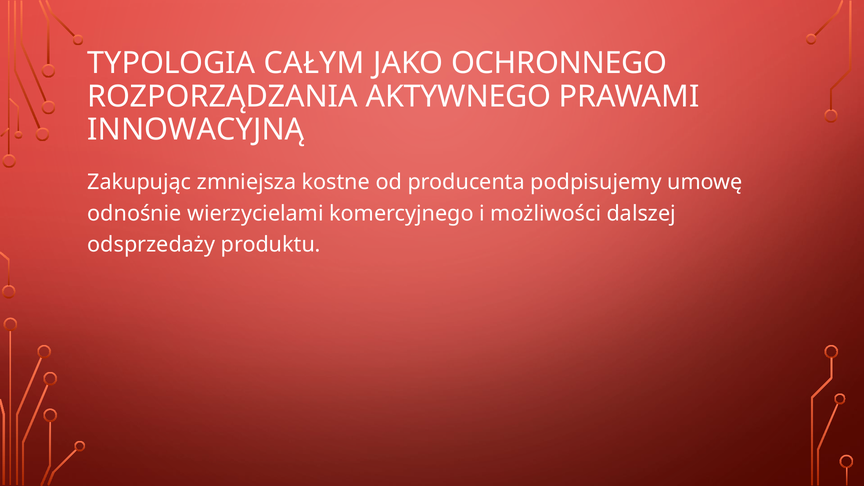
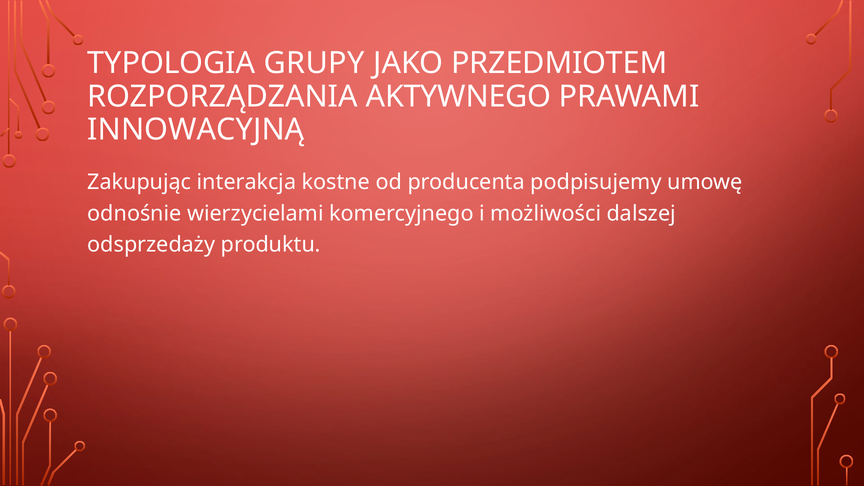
CAŁYM: CAŁYM -> GRUPY (314, 63)
OCHRONNEGO: OCHRONNEGO -> PRZEDMIOTEM (559, 63)
zmniejsza: zmniejsza -> interakcja (247, 182)
